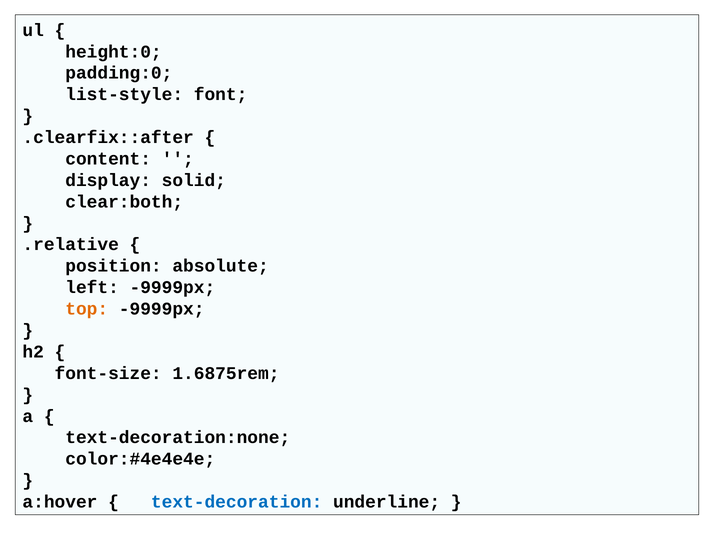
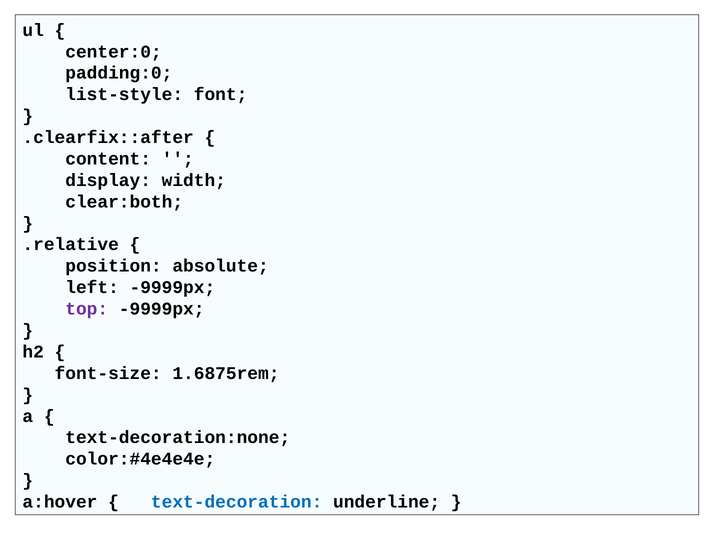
height:0: height:0 -> center:0 (113, 52)
solid: solid -> width (194, 180)
top colour: orange -> purple (87, 309)
